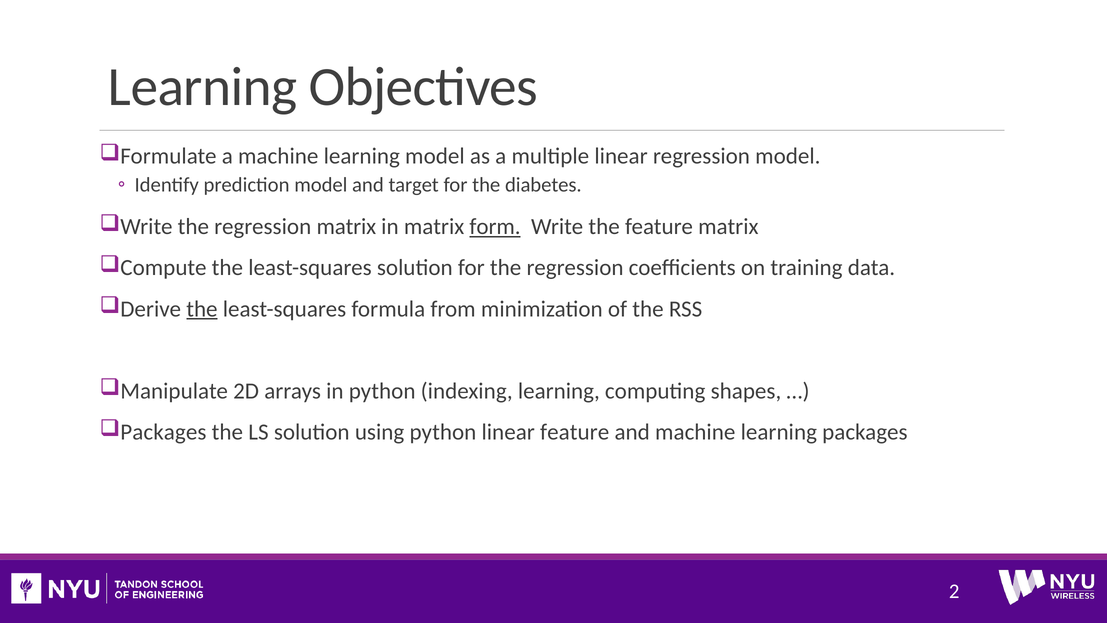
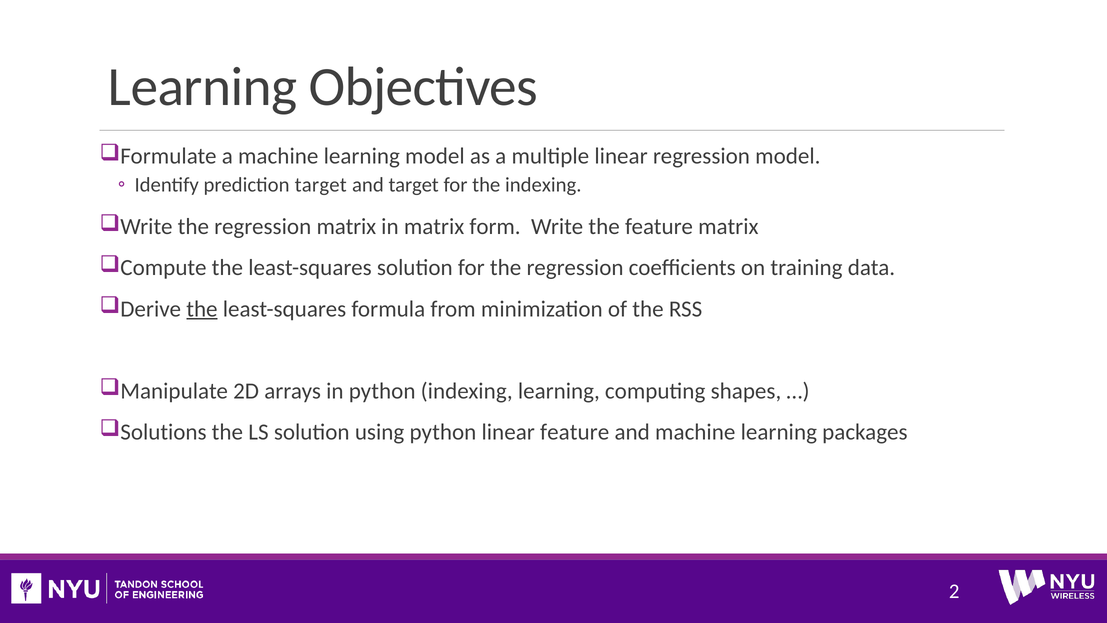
prediction model: model -> target (321, 185)
the diabetes: diabetes -> indexing (543, 185)
form underline: present -> none (495, 227)
Packages: Packages -> Solutions (163, 432)
